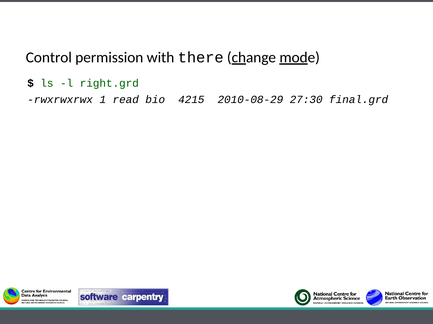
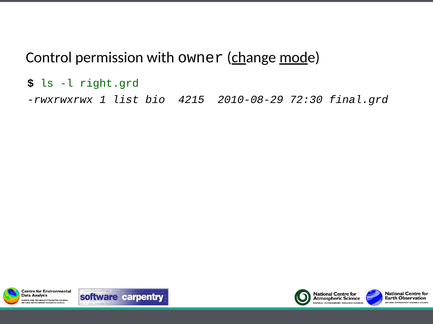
there: there -> owner (201, 57)
read: read -> list (126, 100)
27:30: 27:30 -> 72:30 (306, 100)
